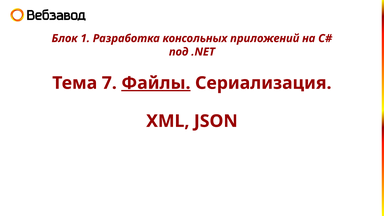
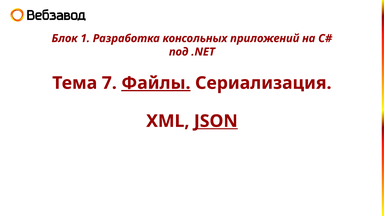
JSON underline: none -> present (216, 121)
